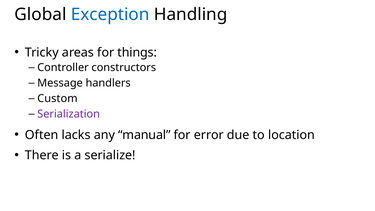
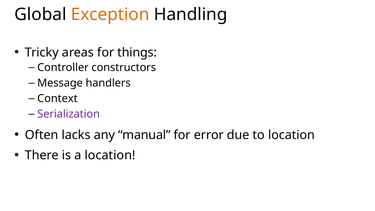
Exception colour: blue -> orange (110, 15)
Custom: Custom -> Context (57, 99)
a serialize: serialize -> location (110, 155)
